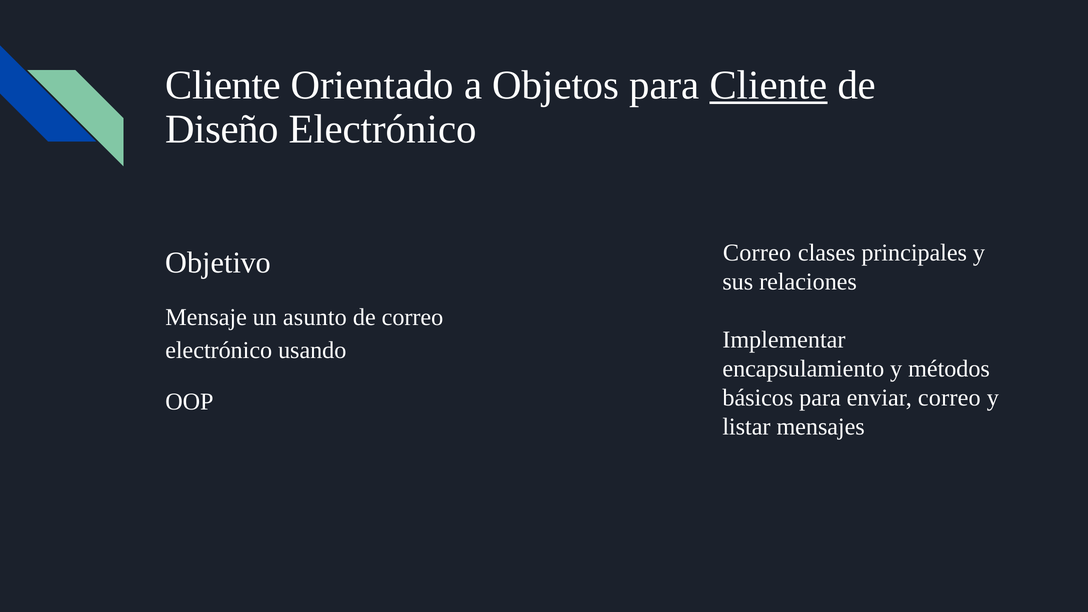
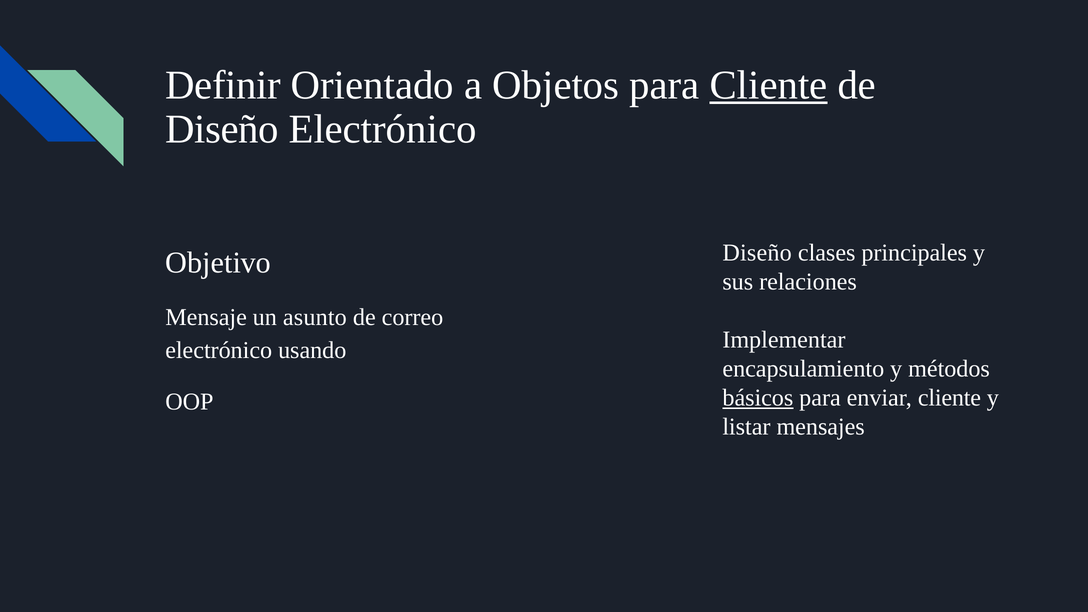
Cliente: Cliente -> Definir (223, 85)
Correo: Correo -> Diseño (757, 253)
básicos underline: none -> present (758, 398)
enviar correo: correo -> cliente (950, 398)
